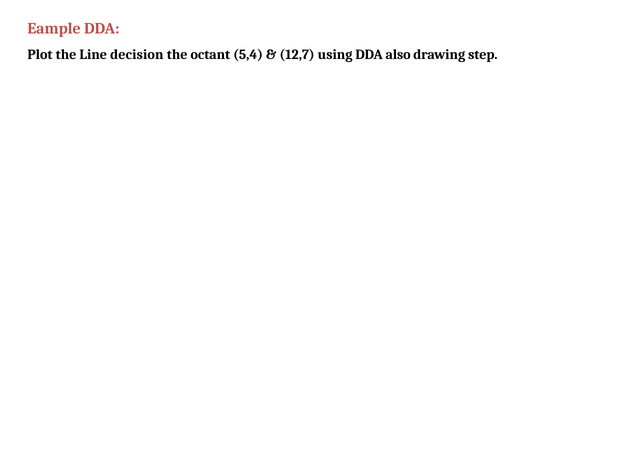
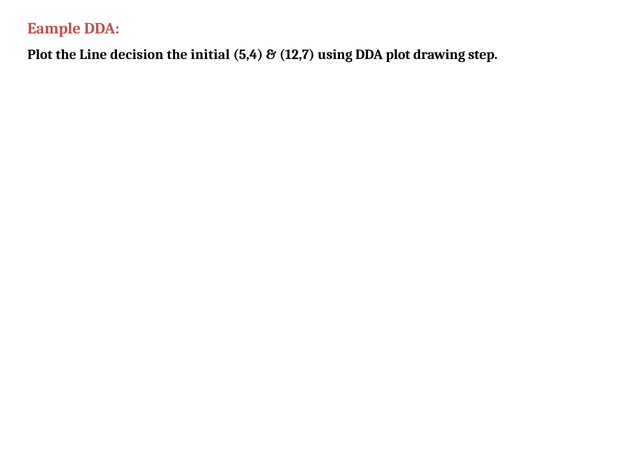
octant: octant -> initial (210, 55)
using DDA also: also -> plot (398, 55)
